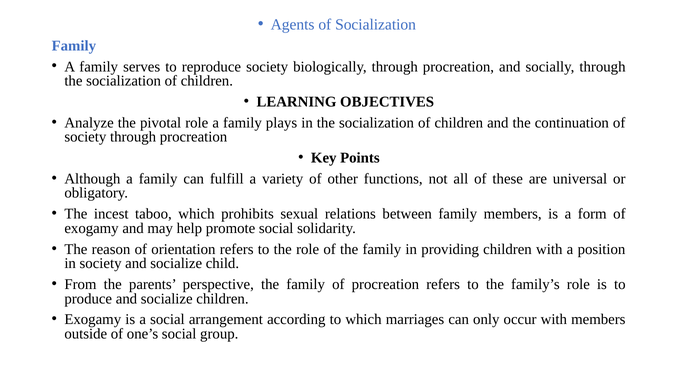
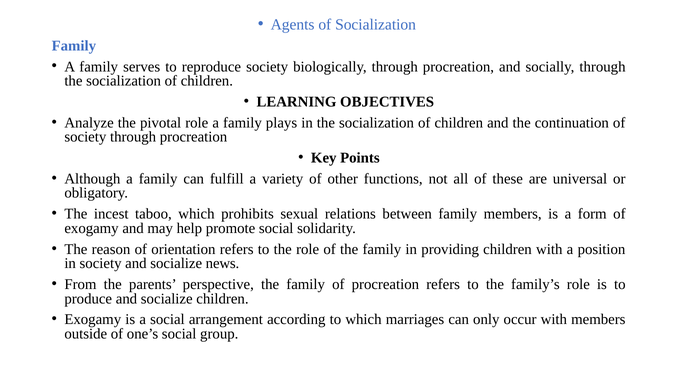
child: child -> news (223, 263)
